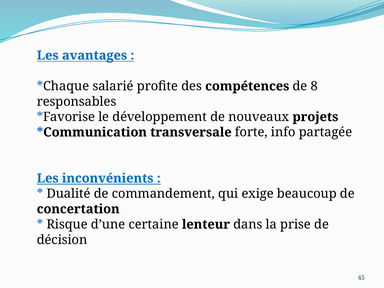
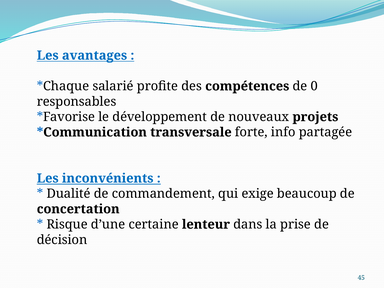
8: 8 -> 0 (314, 86)
